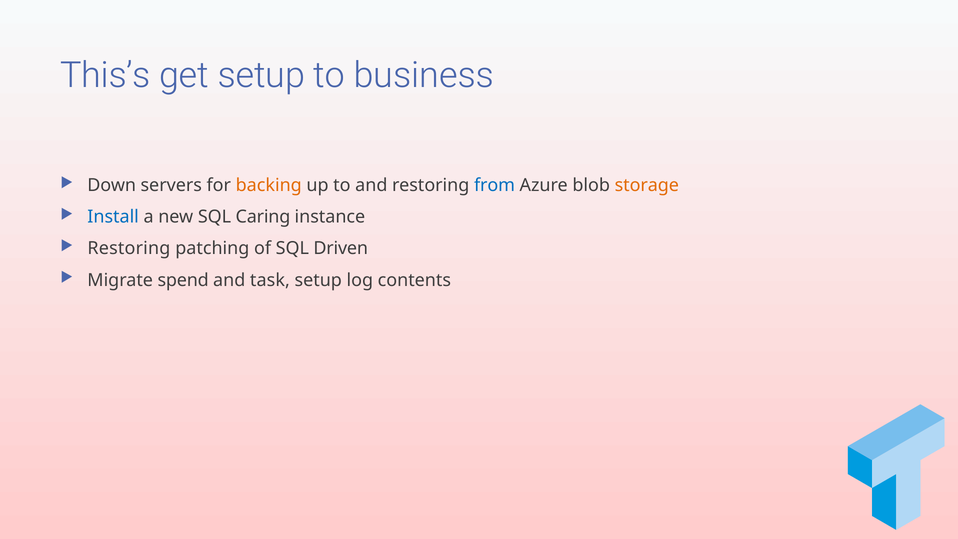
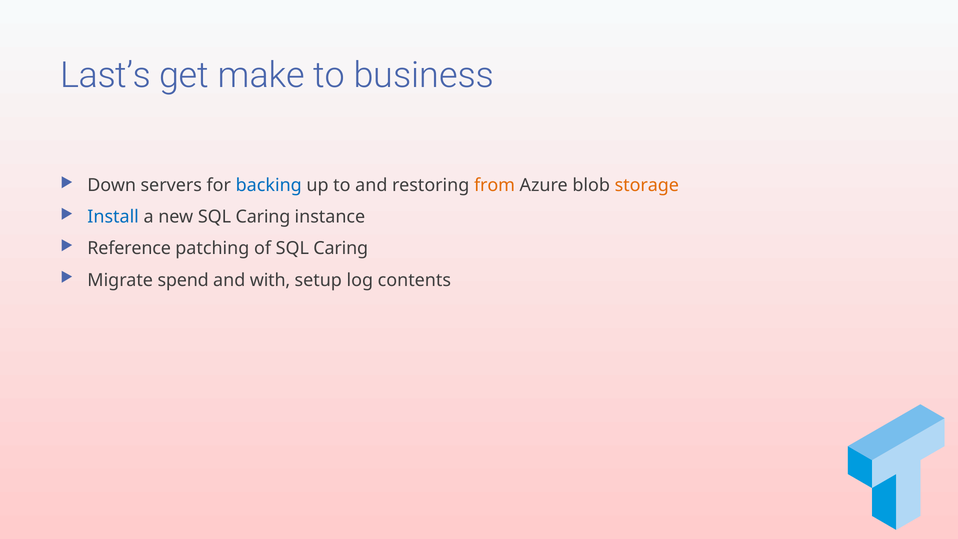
This’s: This’s -> Last’s (105, 76)
get setup: setup -> make (261, 76)
backing colour: orange -> blue (269, 185)
from colour: blue -> orange (495, 185)
Restoring: Restoring -> Reference (129, 248)
of SQL Driven: Driven -> Caring (341, 248)
task: task -> with (270, 280)
